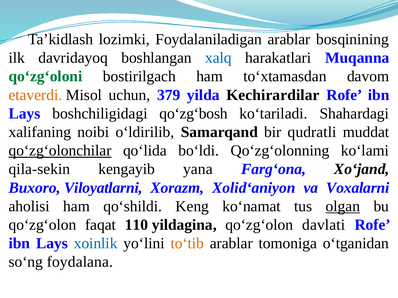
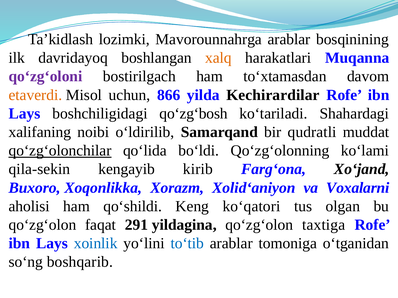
Foydalaniladigan: Foydalaniladigan -> Mavorounnahrga (209, 39)
xalq colour: blue -> orange (218, 58)
qo‘zg‘oloni colour: green -> purple (45, 76)
379: 379 -> 866 (169, 95)
yana: yana -> kirib (198, 169)
Viloyatlarni: Viloyatlarni -> Xoqonlikka (103, 188)
ko‘namat: ko‘namat -> ko‘qatori (252, 207)
olgan underline: present -> none (343, 207)
110: 110 -> 291 (136, 225)
davlati: davlati -> taxtiga (324, 225)
to‘tib colour: orange -> blue (187, 244)
foydalana: foydalana -> boshqarib (80, 262)
